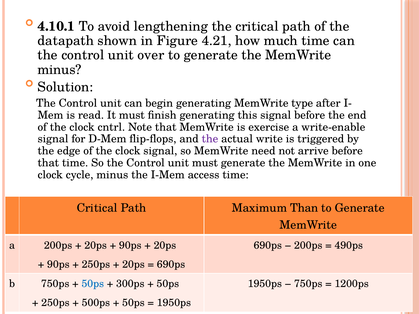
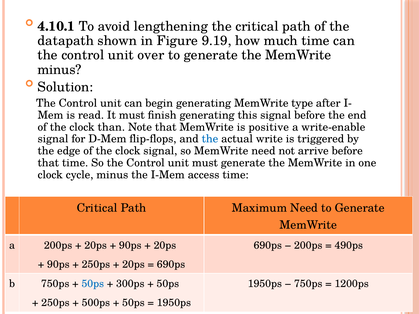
4.21: 4.21 -> 9.19 (217, 41)
cntrl: cntrl -> than (111, 127)
exercise: exercise -> positive (269, 127)
the colour: purple -> blue (210, 139)
Maximum Than: Than -> Need (304, 208)
